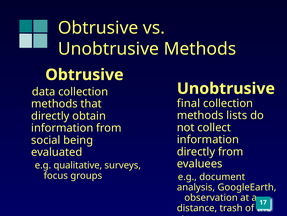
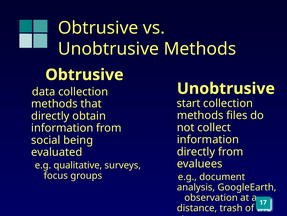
final: final -> start (189, 103)
lists: lists -> files (237, 115)
